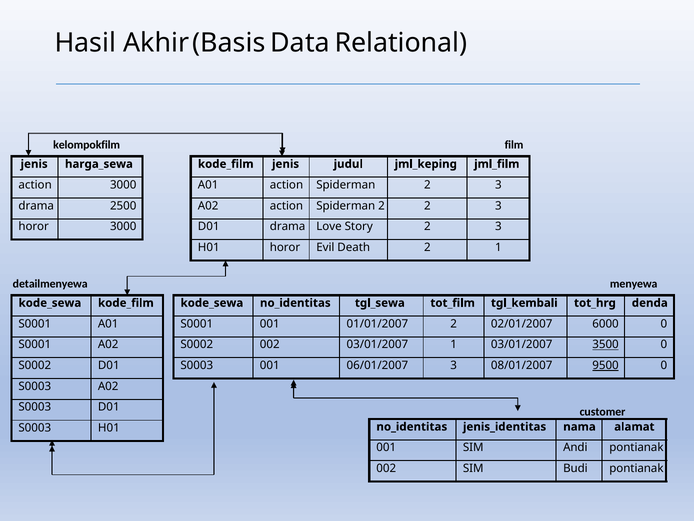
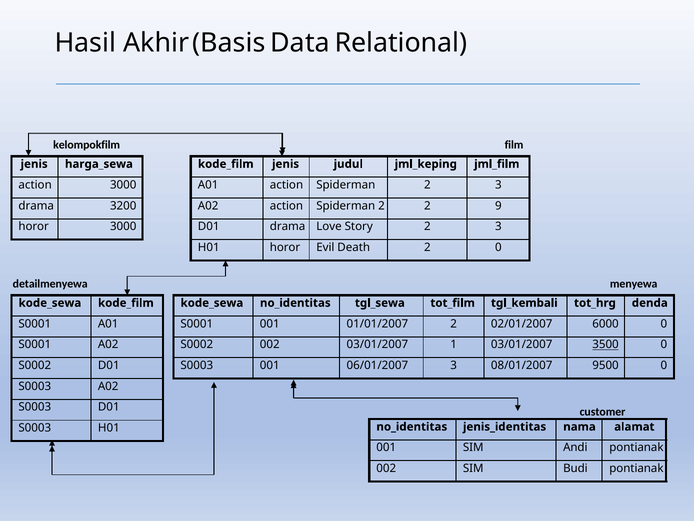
2500: 2500 -> 3200 (123, 206)
2 2 3: 3 -> 9 (498, 206)
2 1: 1 -> 0 (498, 247)
9500 underline: present -> none (606, 365)
